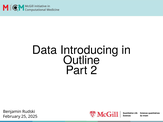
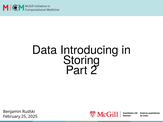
Outline: Outline -> Storing (82, 60)
